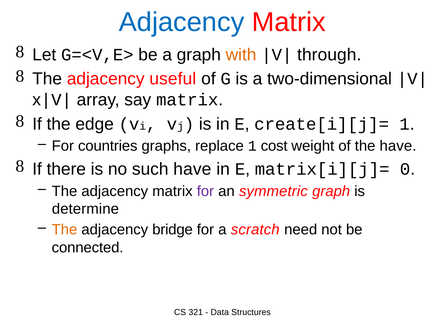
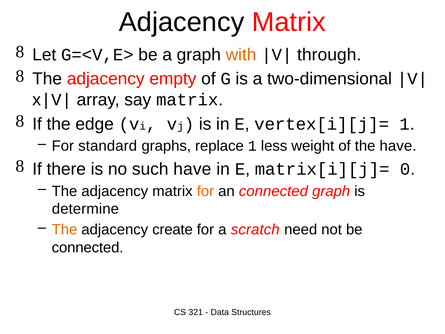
Adjacency colour: blue -> black (182, 22)
useful: useful -> empty (173, 79)
create[i][j]=: create[i][j]= -> vertex[i][j]= (322, 124)
countries: countries -> standard (108, 146)
cost: cost -> less (274, 146)
for colour: purple -> orange (205, 191)
an symmetric: symmetric -> connected (273, 191)
bridge: bridge -> create (173, 230)
